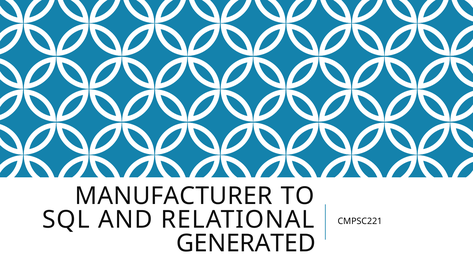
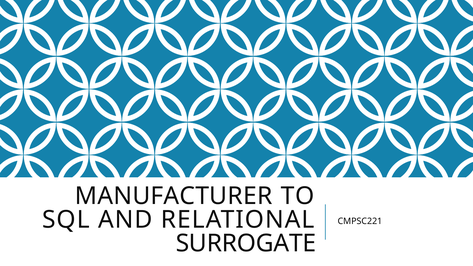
GENERATED: GENERATED -> SURROGATE (246, 243)
